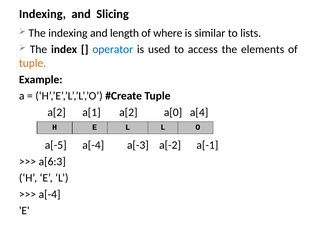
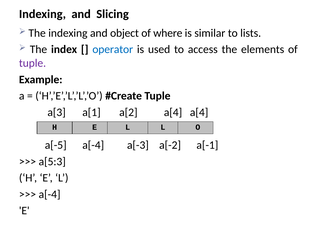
length: length -> object (125, 33)
tuple colour: orange -> purple (32, 63)
a[2: a[2 -> a[3 (57, 112)
a[2 a[0: a[0 -> a[4 (173, 112)
a[6:3: a[6:3 -> a[5:3 (52, 161)
